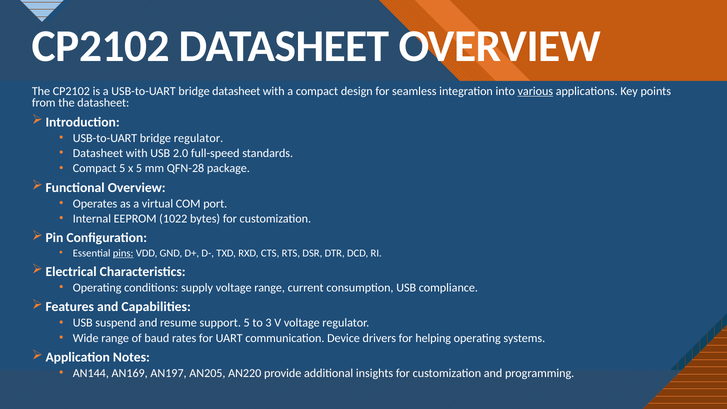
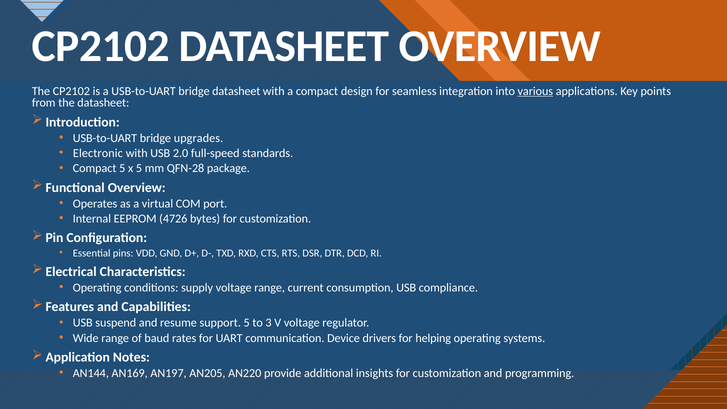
bridge regulator: regulator -> upgrades (199, 138)
Datasheet: Datasheet -> Electronic (98, 153)
1022: 1022 -> 4726 (173, 219)
pins underline: present -> none (123, 253)
